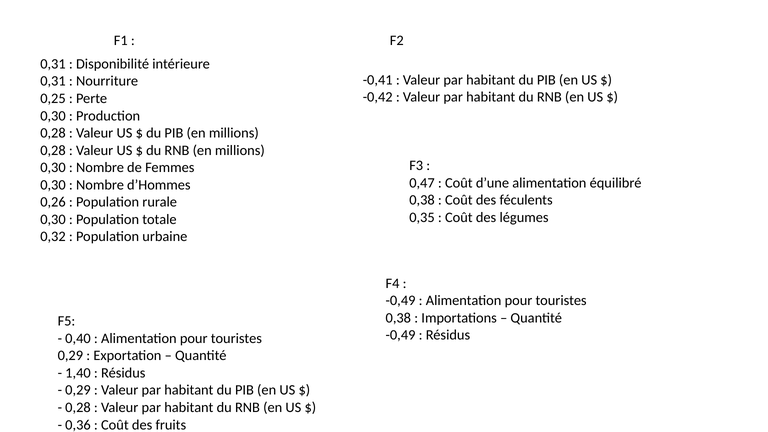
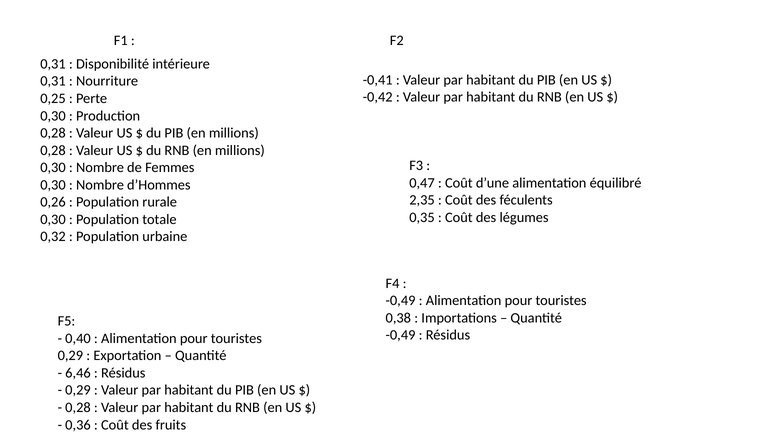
0,38: 0,38 -> 2,35 (422, 200)
1,40: 1,40 -> 6,46 (78, 373)
